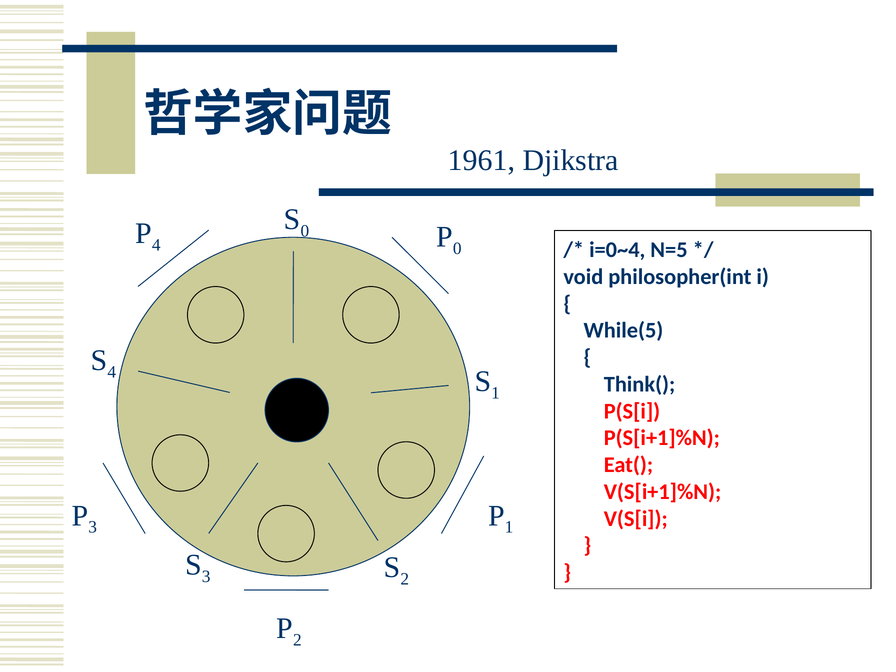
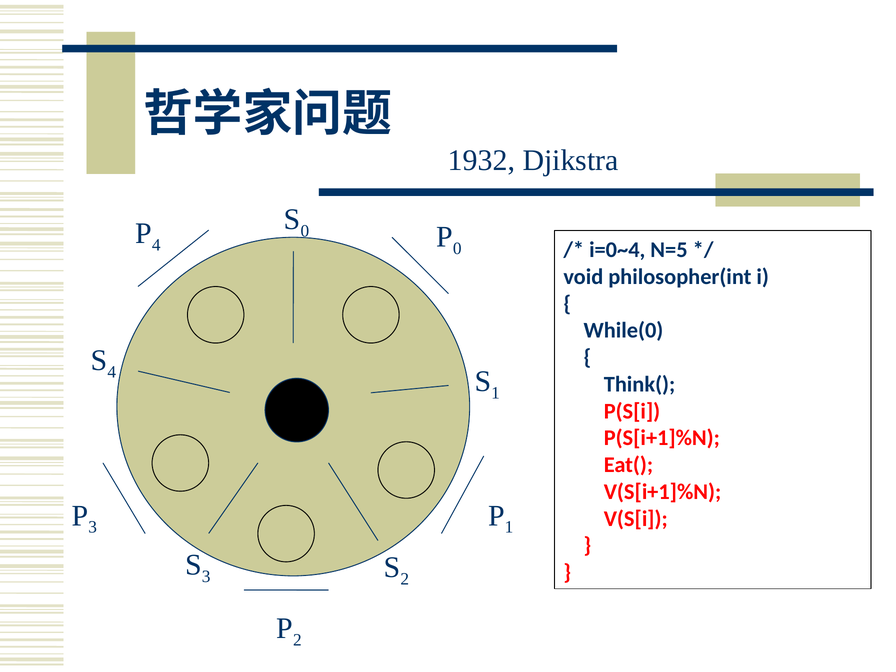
1961: 1961 -> 1932 (481, 160)
While(5: While(5 -> While(0 (623, 331)
